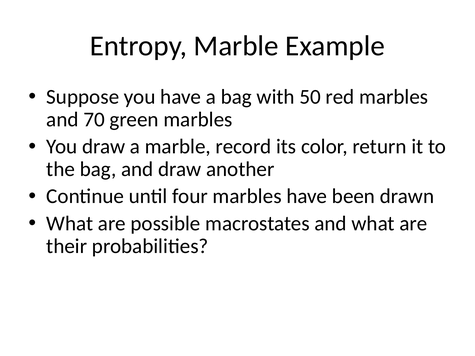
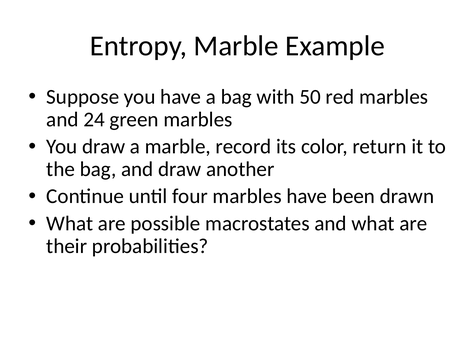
70: 70 -> 24 (94, 120)
